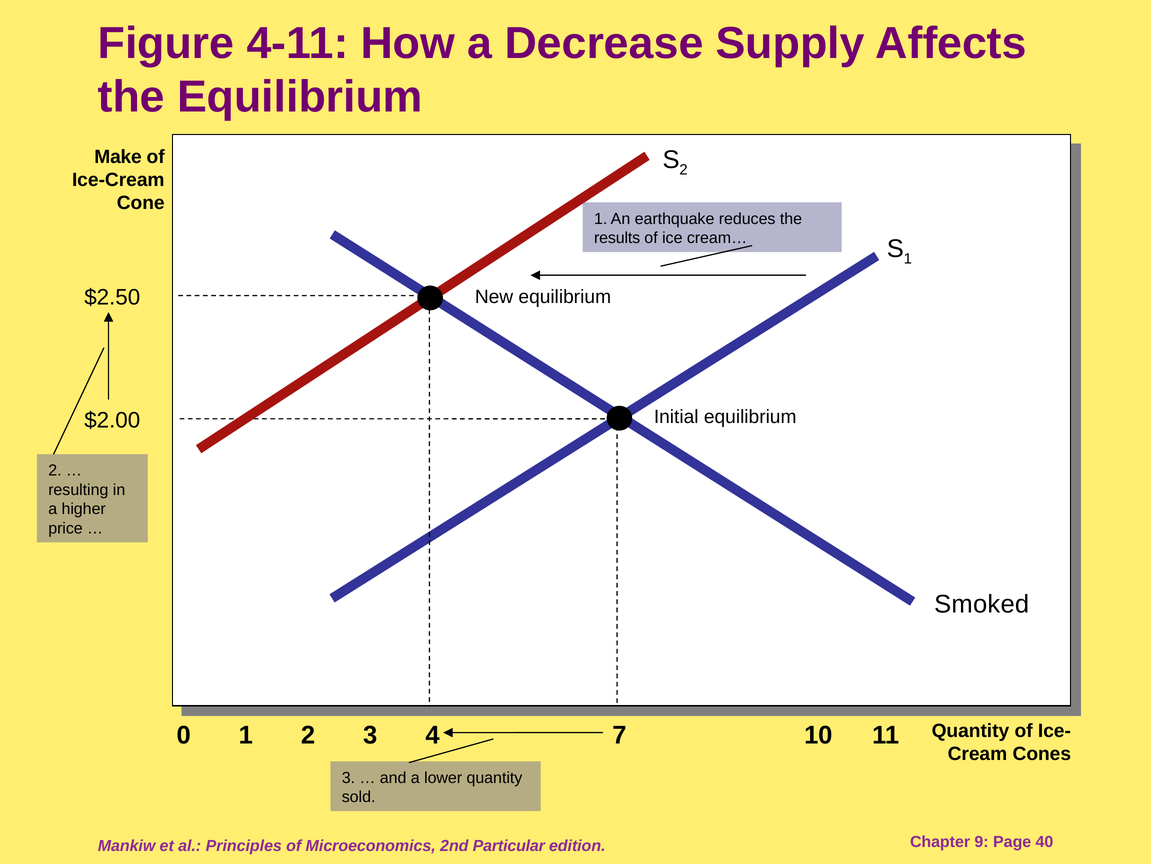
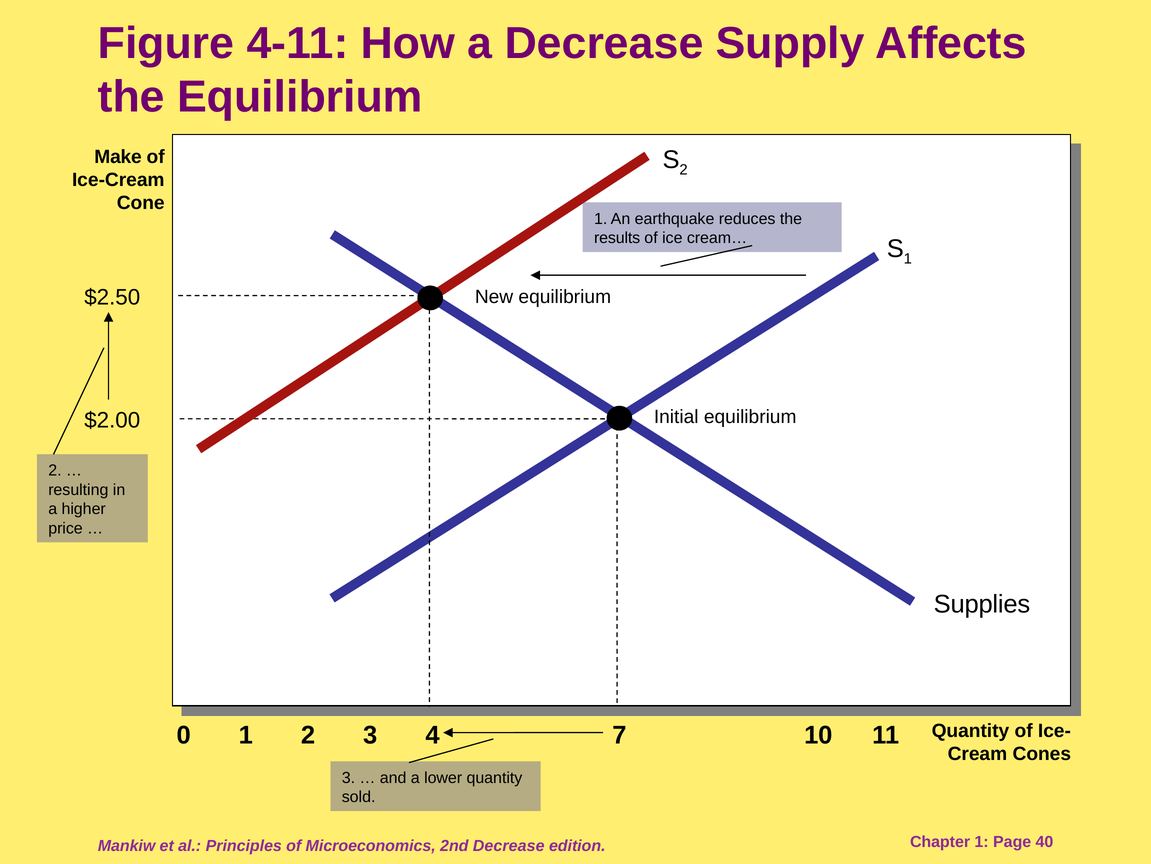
Smoked: Smoked -> Supplies (982, 604)
2nd Particular: Particular -> Decrease (509, 845)
Chapter 9: 9 -> 1 (982, 841)
